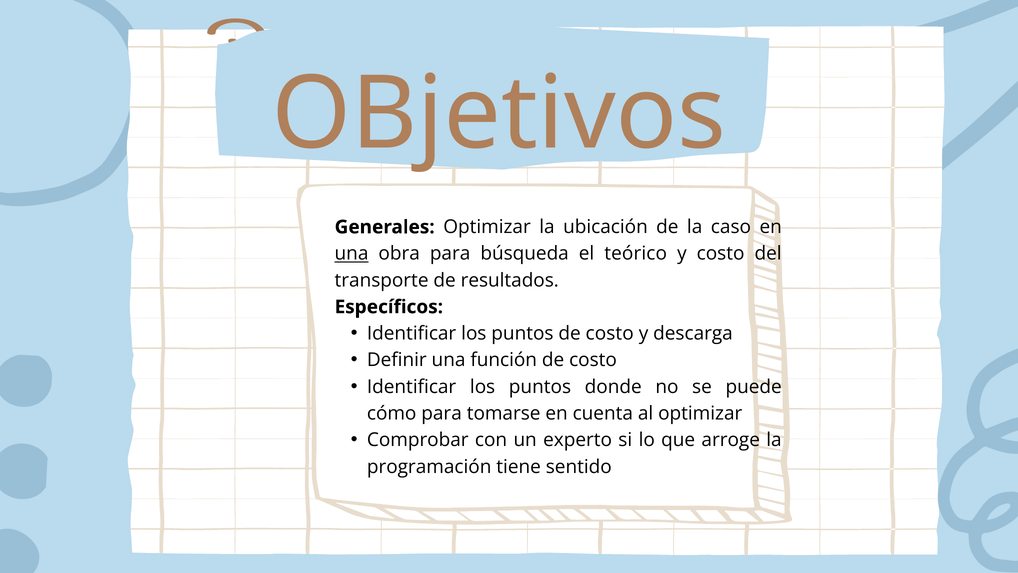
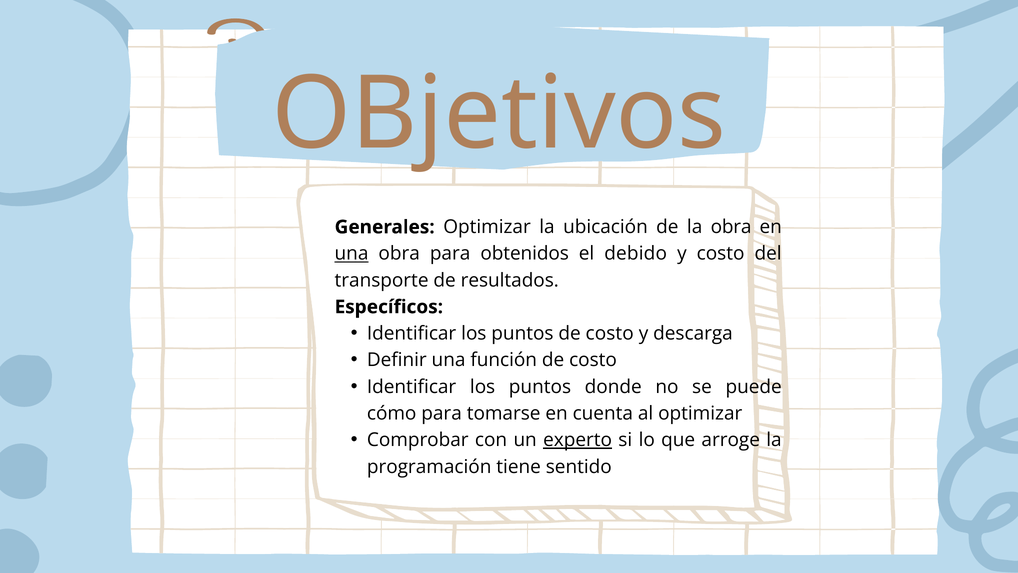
la caso: caso -> obra (731, 227)
búsqueda: búsqueda -> obtenidos (525, 254)
teórico: teórico -> debido (636, 254)
experto underline: none -> present (578, 440)
